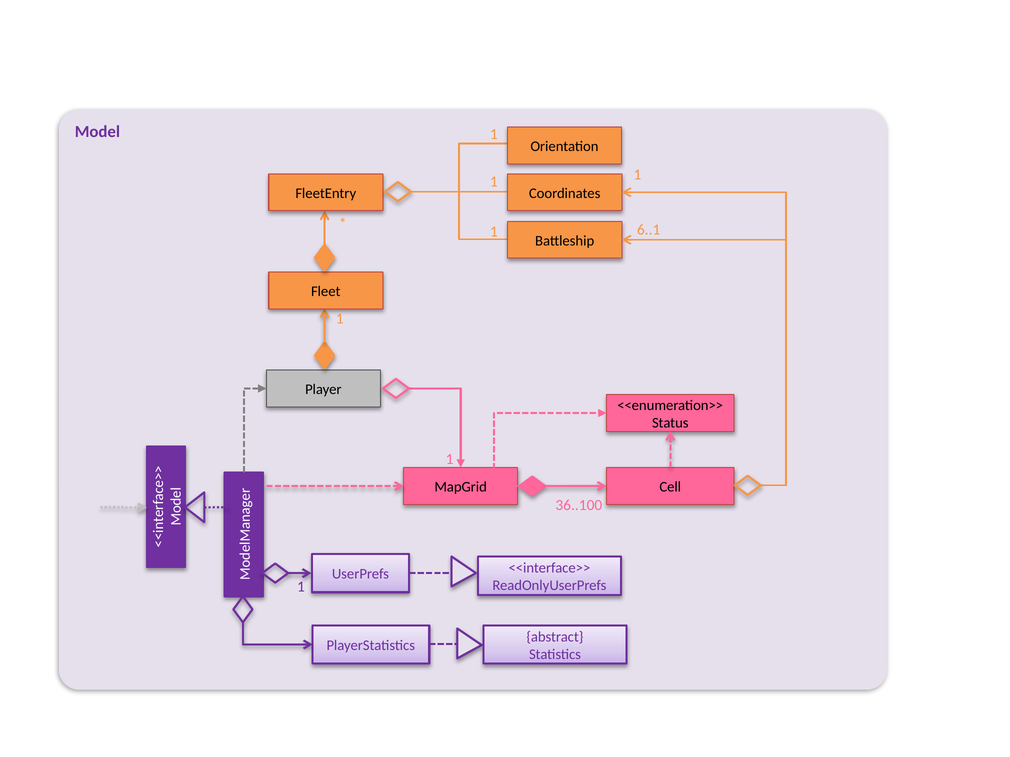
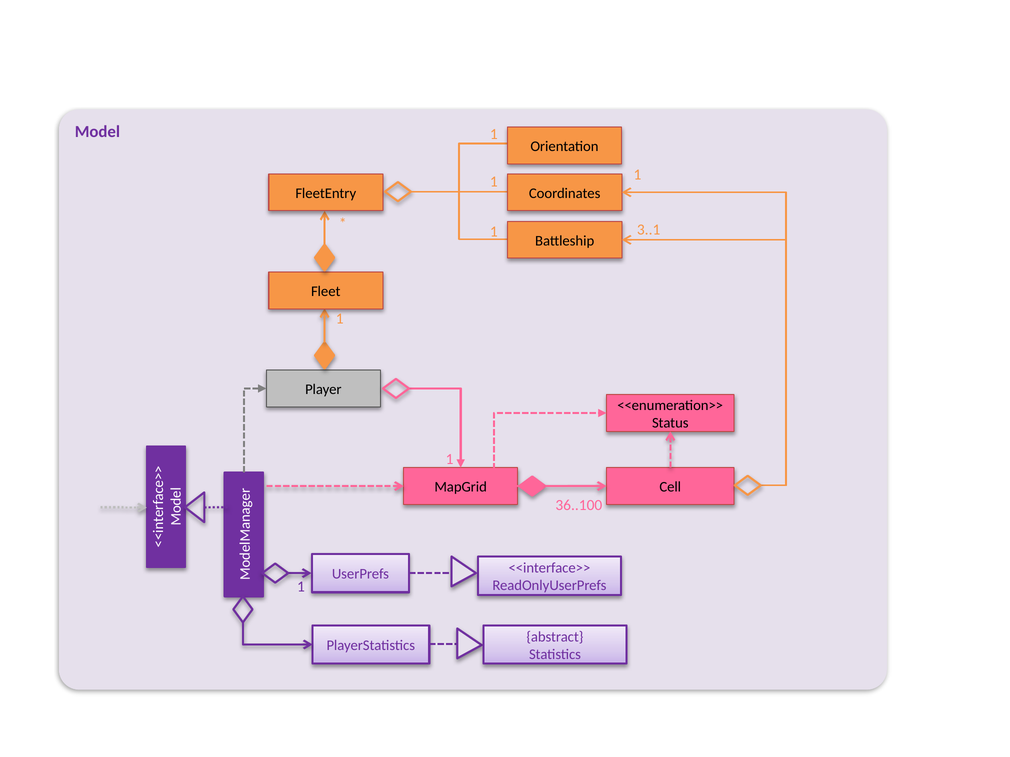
6..1: 6..1 -> 3..1 (649, 230)
